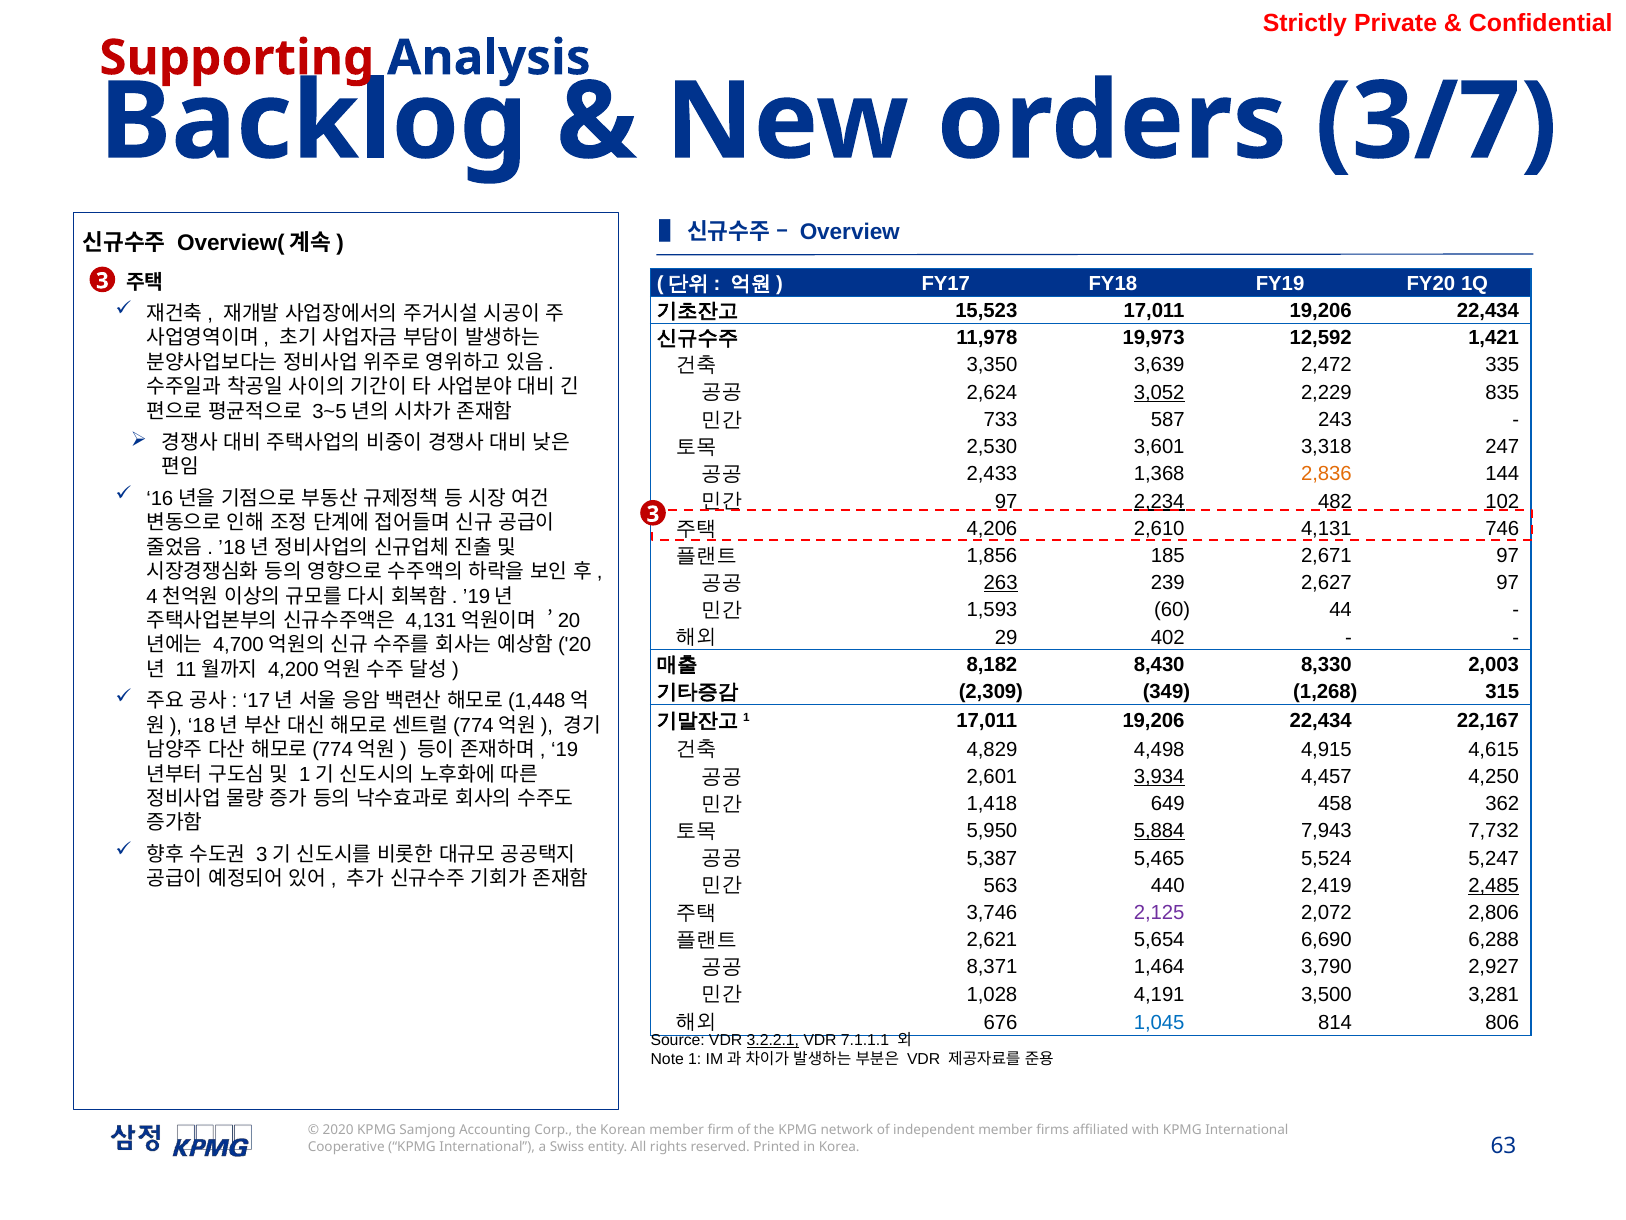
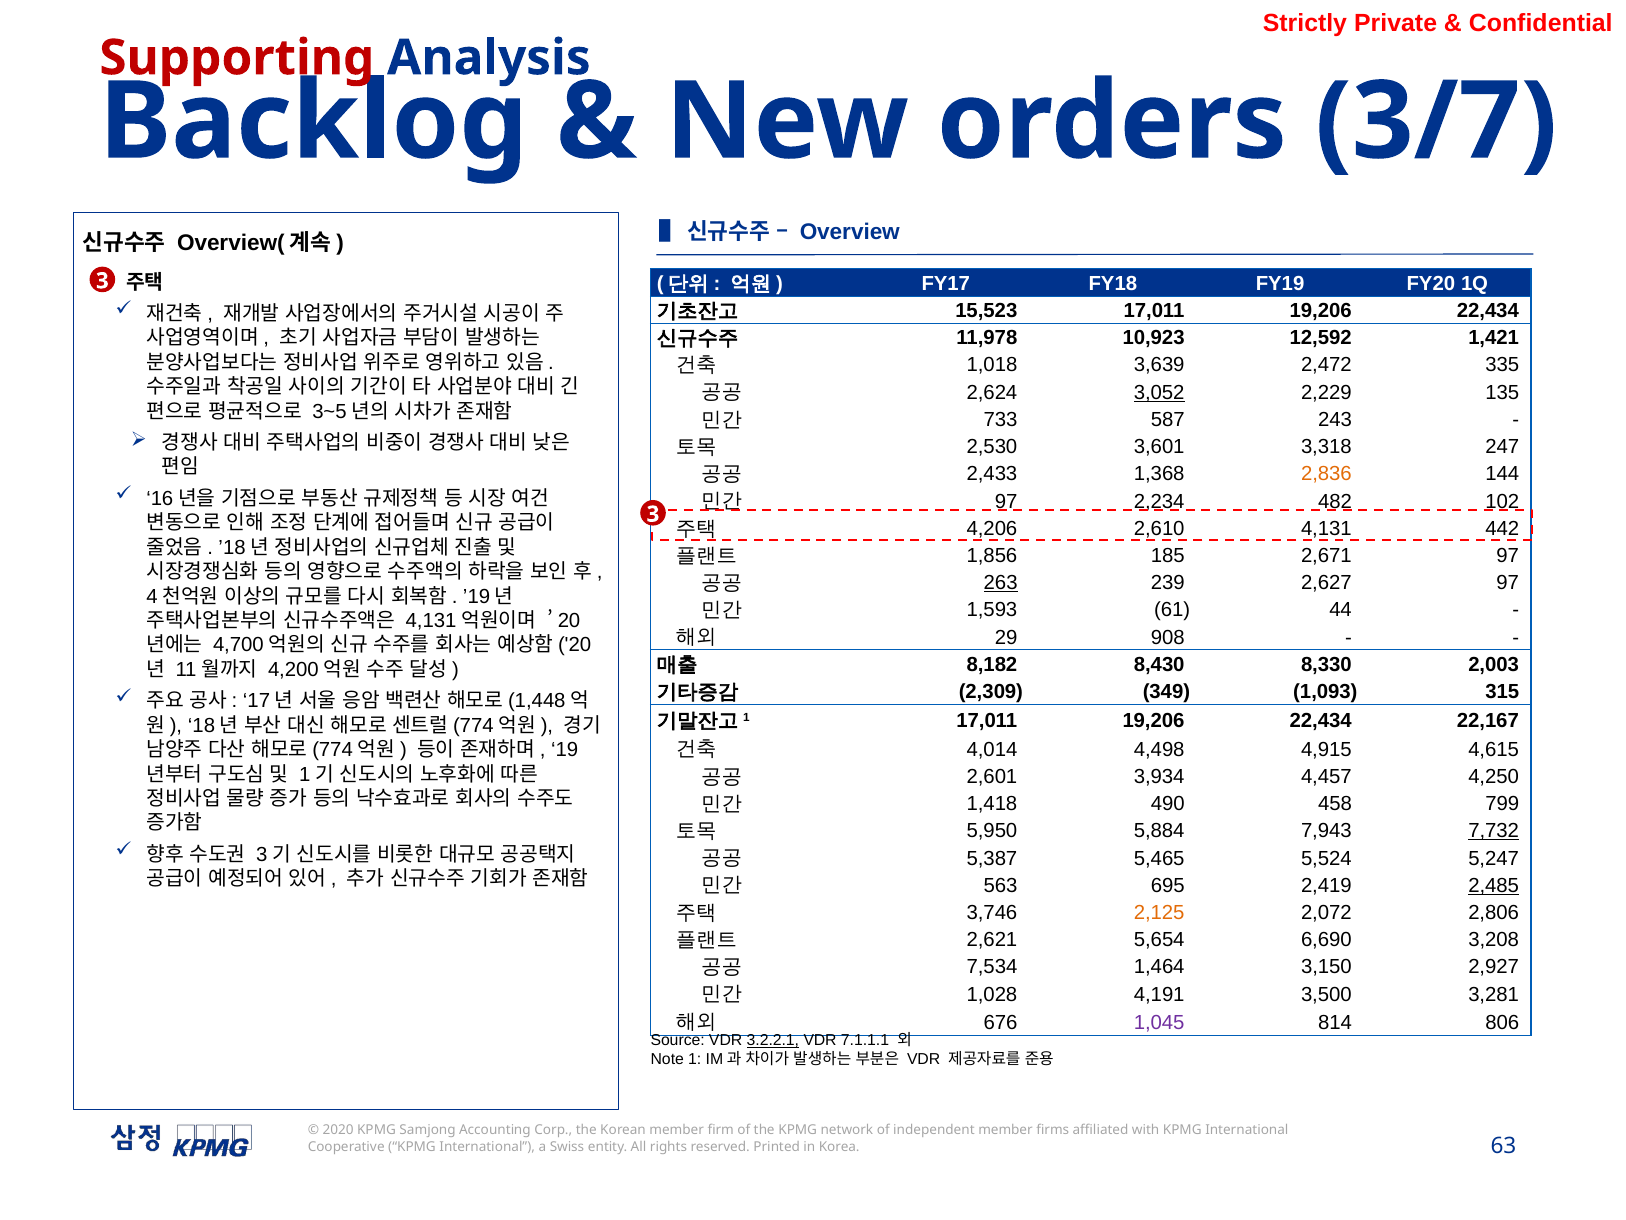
19,973: 19,973 -> 10,923 (1154, 338)
3,350: 3,350 -> 1,018 (992, 365)
835: 835 -> 135 (1502, 392)
2,234 underline: present -> none (1159, 501)
746: 746 -> 442 (1502, 528)
60: 60 -> 61 (1172, 610)
402: 402 -> 908 (1168, 637)
1,268: 1,268 -> 1,093 (1325, 692)
4,829: 4,829 -> 4,014 (992, 749)
3,934 underline: present -> none (1159, 776)
649: 649 -> 490 (1168, 804)
362: 362 -> 799 (1502, 804)
5,884 underline: present -> none (1159, 831)
7,732 underline: none -> present (1494, 831)
440: 440 -> 695 (1168, 885)
2,125 colour: purple -> orange (1159, 912)
6,288: 6,288 -> 3,208 (1494, 940)
8,371: 8,371 -> 7,534 (992, 967)
3,790: 3,790 -> 3,150 (1326, 967)
1,045 colour: blue -> purple (1159, 1022)
